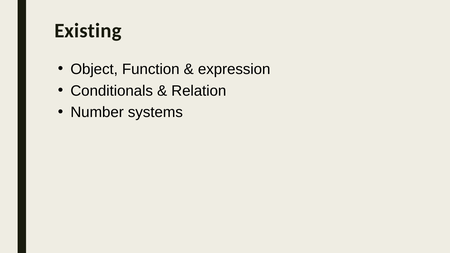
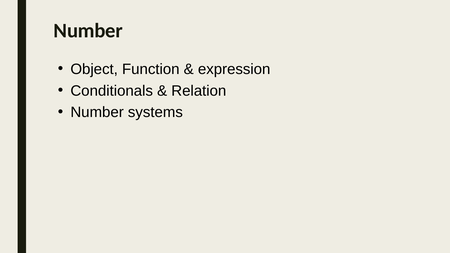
Existing: Existing -> Number (88, 31)
